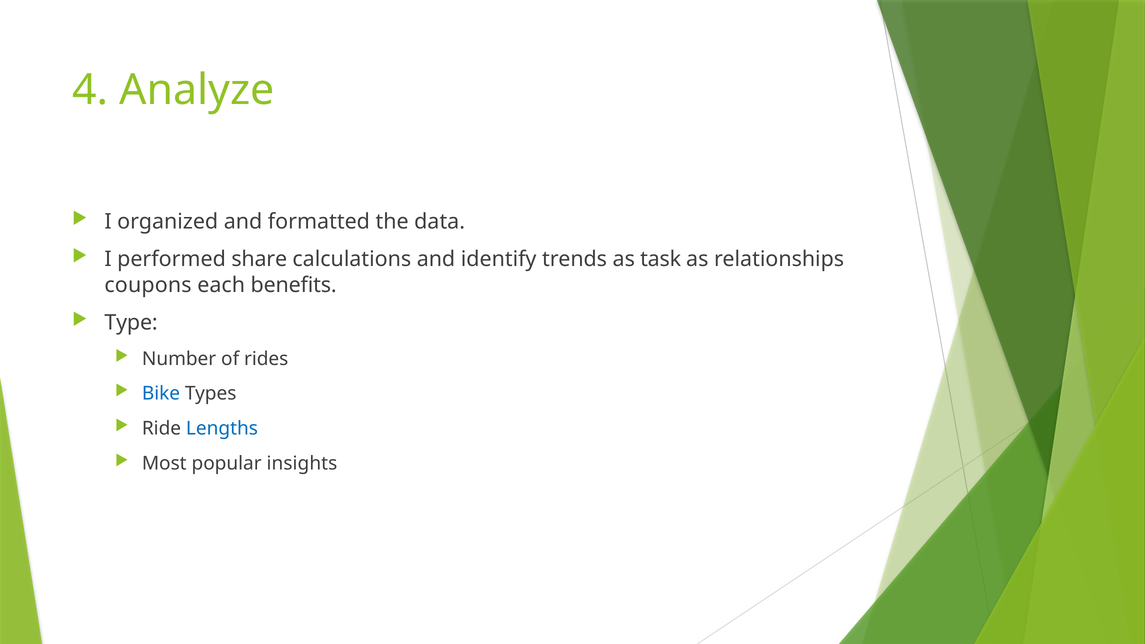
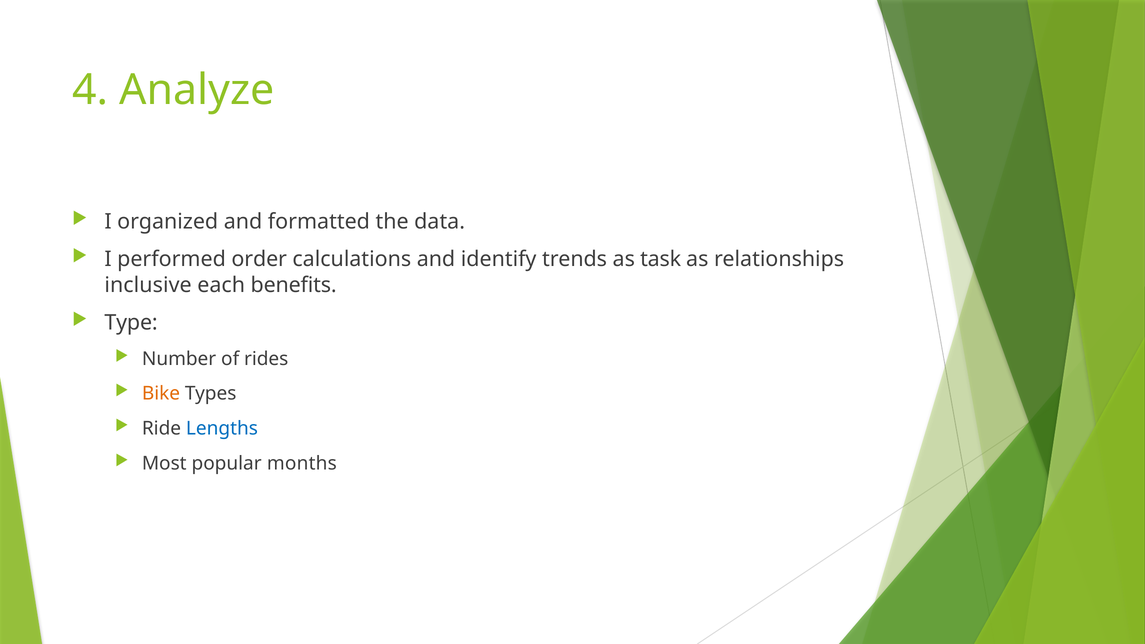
share: share -> order (259, 259)
coupons: coupons -> inclusive (148, 285)
Bike colour: blue -> orange (161, 394)
insights: insights -> months (302, 463)
